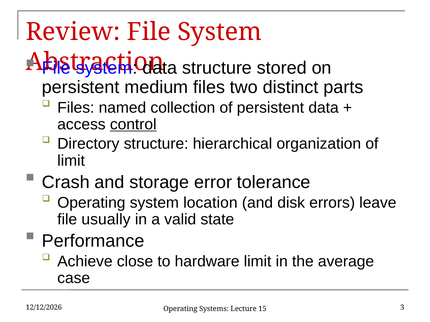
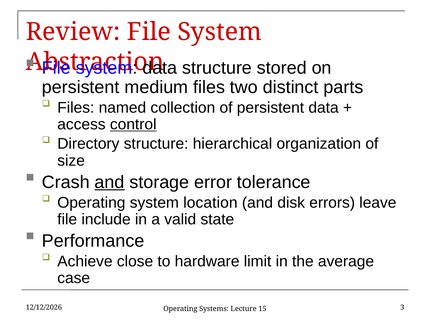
limit: limit -> size (71, 161)
and underline: none -> present (110, 182)
usually: usually -> include (106, 220)
